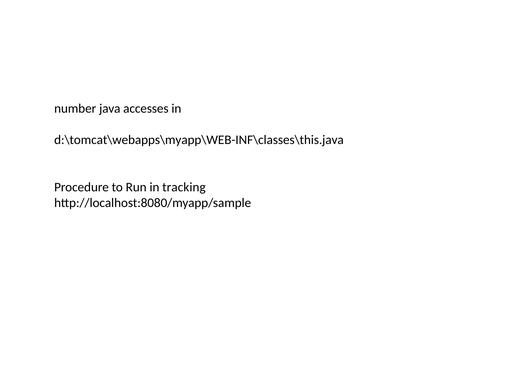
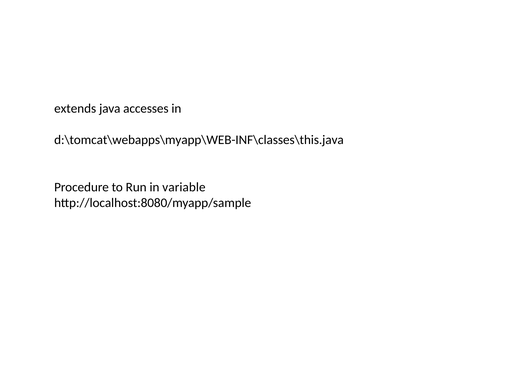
number: number -> extends (75, 109)
tracking: tracking -> variable (184, 187)
